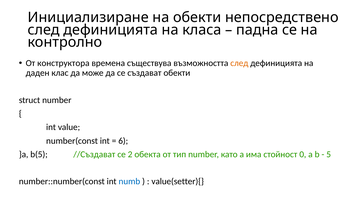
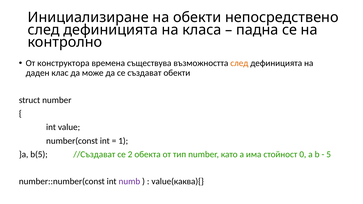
6: 6 -> 1 (123, 141)
numb colour: blue -> purple (129, 182)
value(setter){: value(setter){ -> value(каква){ (178, 182)
